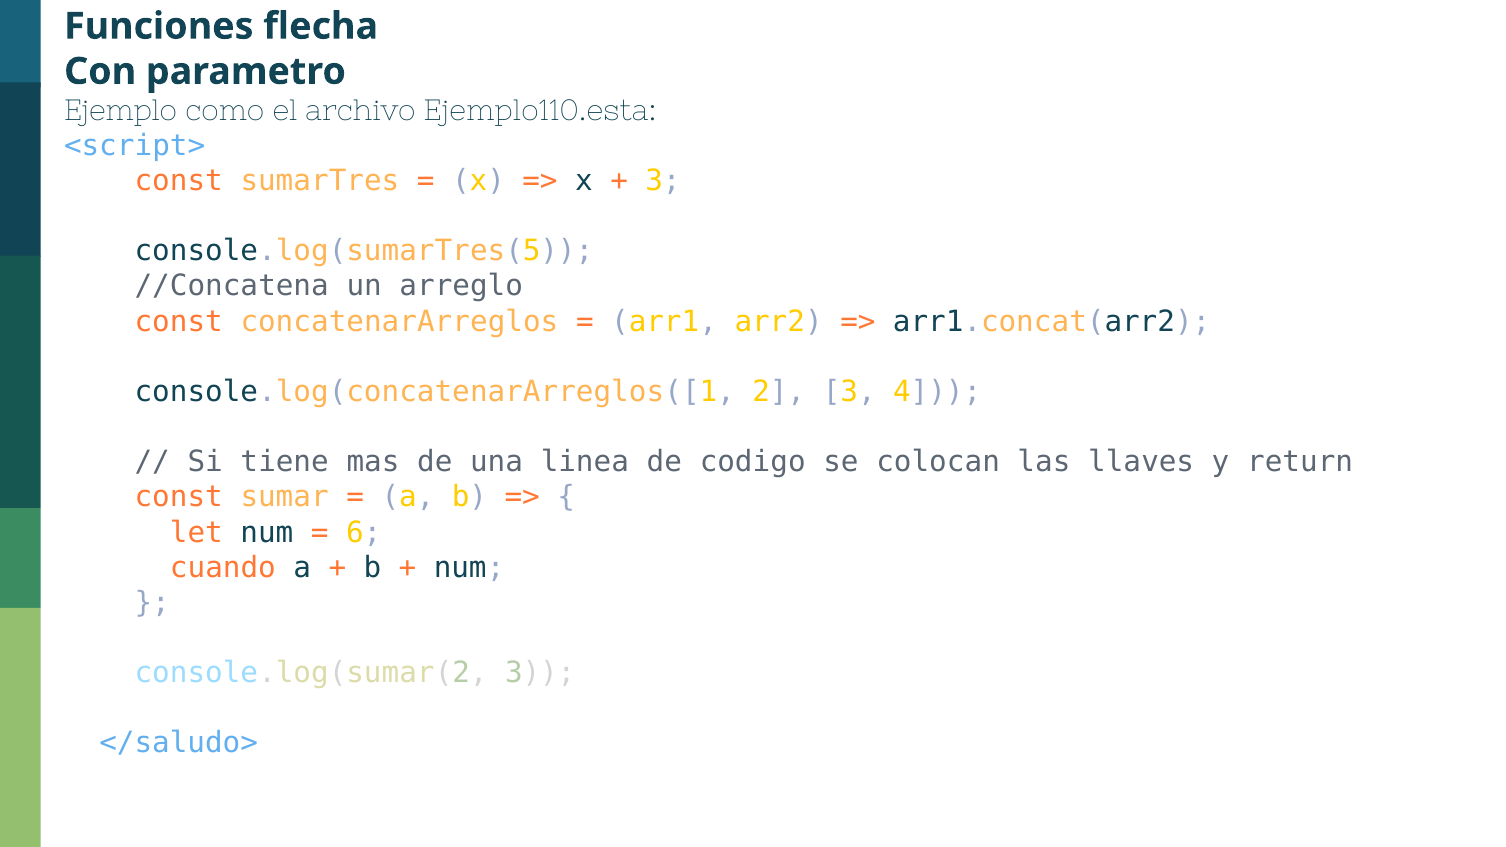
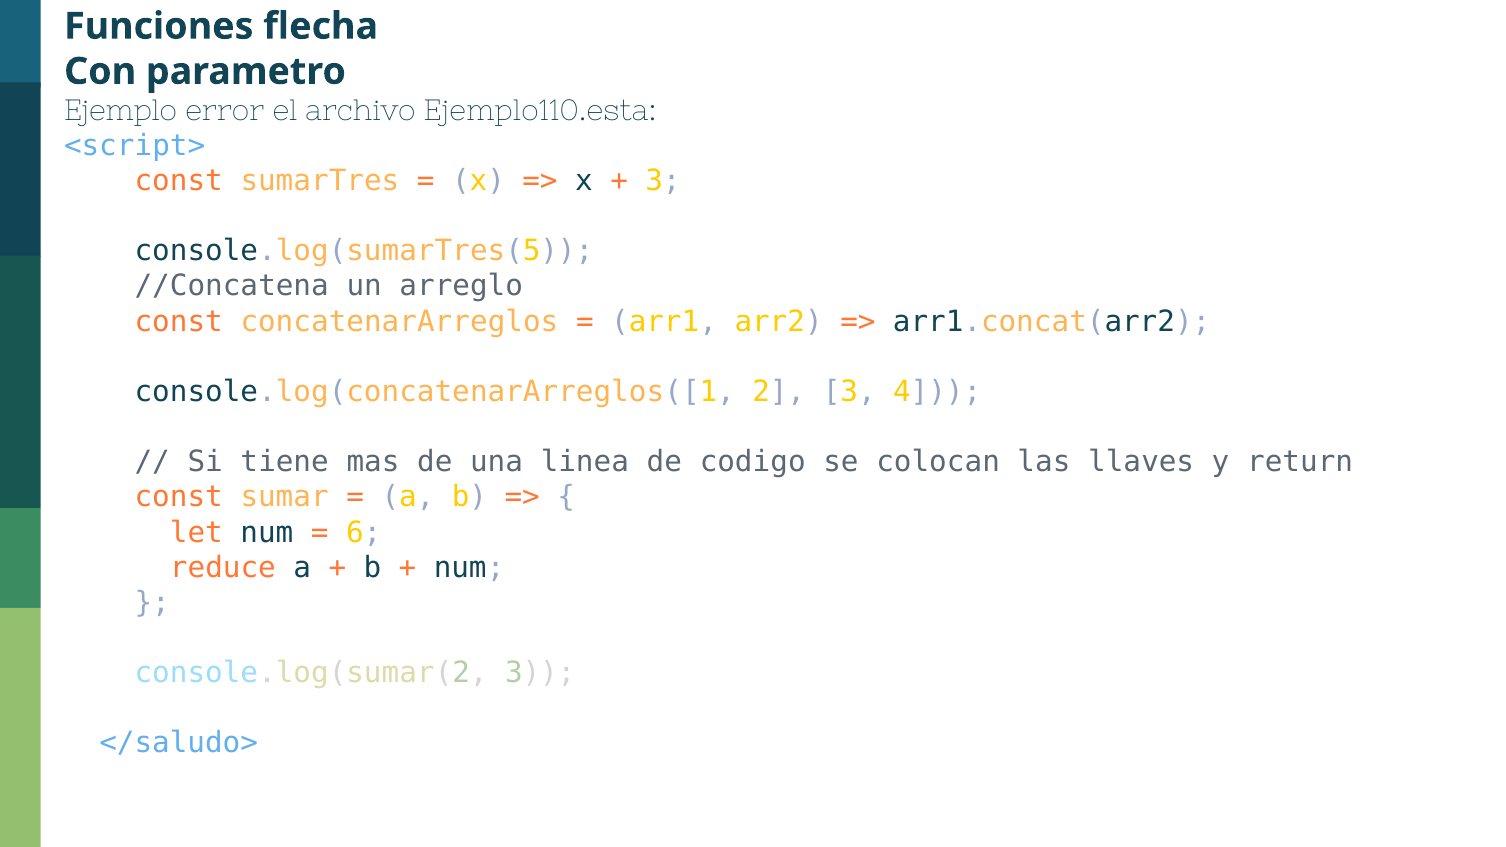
como: como -> error (225, 111)
cuando: cuando -> reduce (223, 568)
